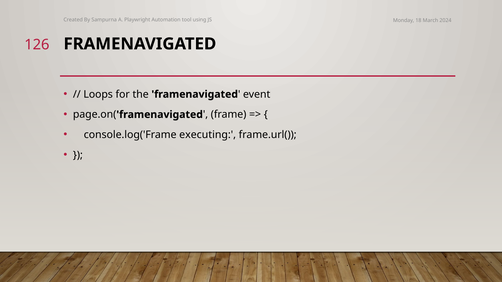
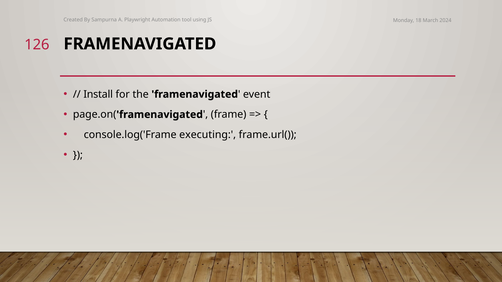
Loops: Loops -> Install (98, 94)
